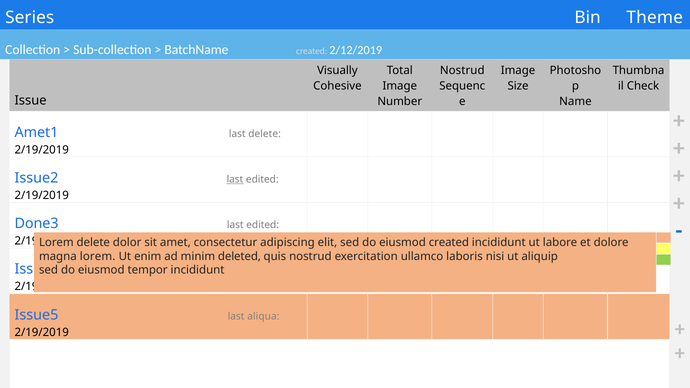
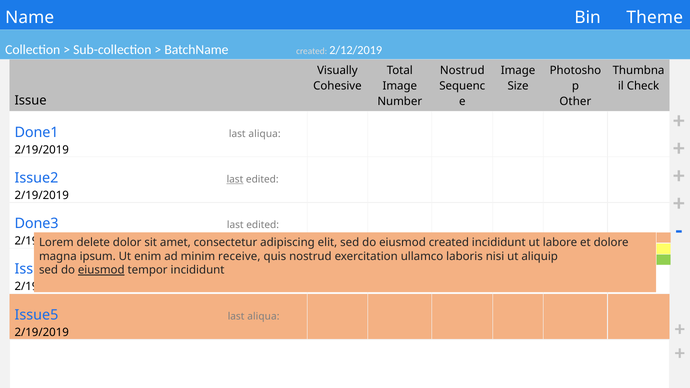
Series: Series -> Name (30, 18)
Name: Name -> Other (575, 102)
Amet1: Amet1 -> Done1 (37, 132)
delete: delete -> aliqua (265, 134)
magna lorem: lorem -> ipsum (98, 256)
deleted: deleted -> receive (239, 256)
eiusmod underline: none -> present (101, 270)
